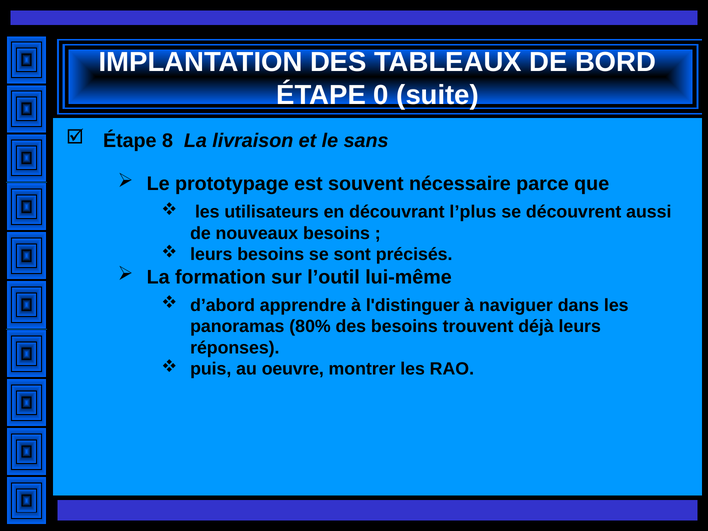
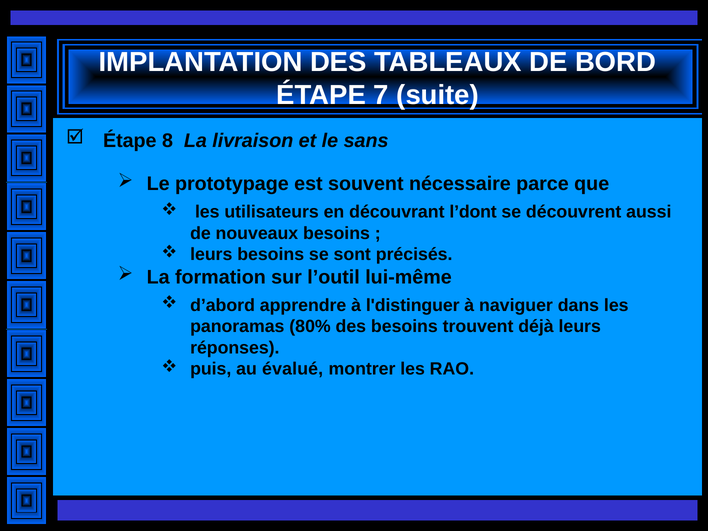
0: 0 -> 7 (381, 95)
l’plus: l’plus -> l’dont (473, 212)
oeuvre: oeuvre -> évalué (293, 369)
